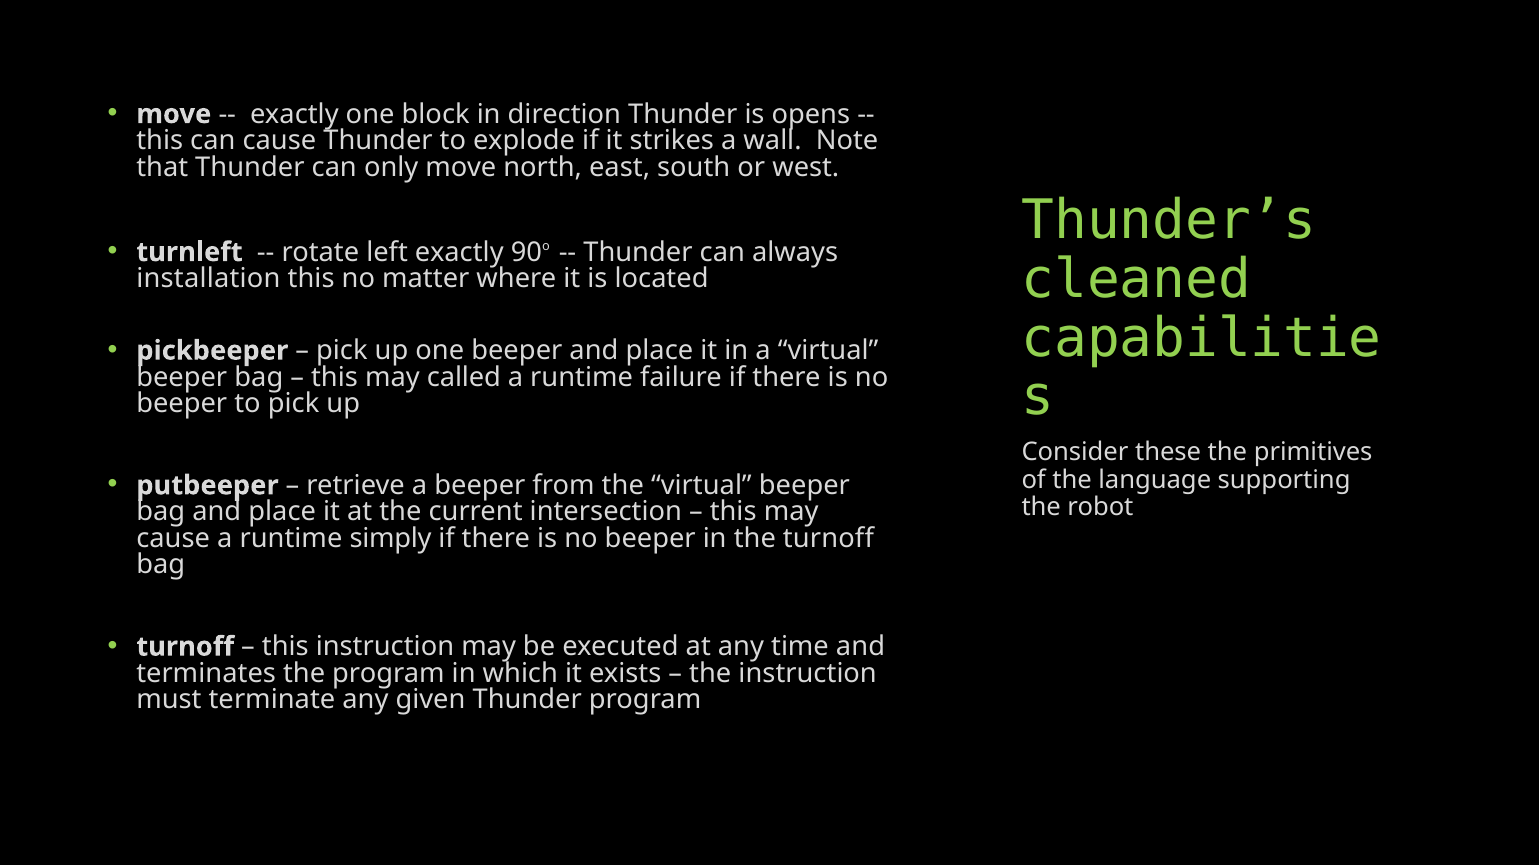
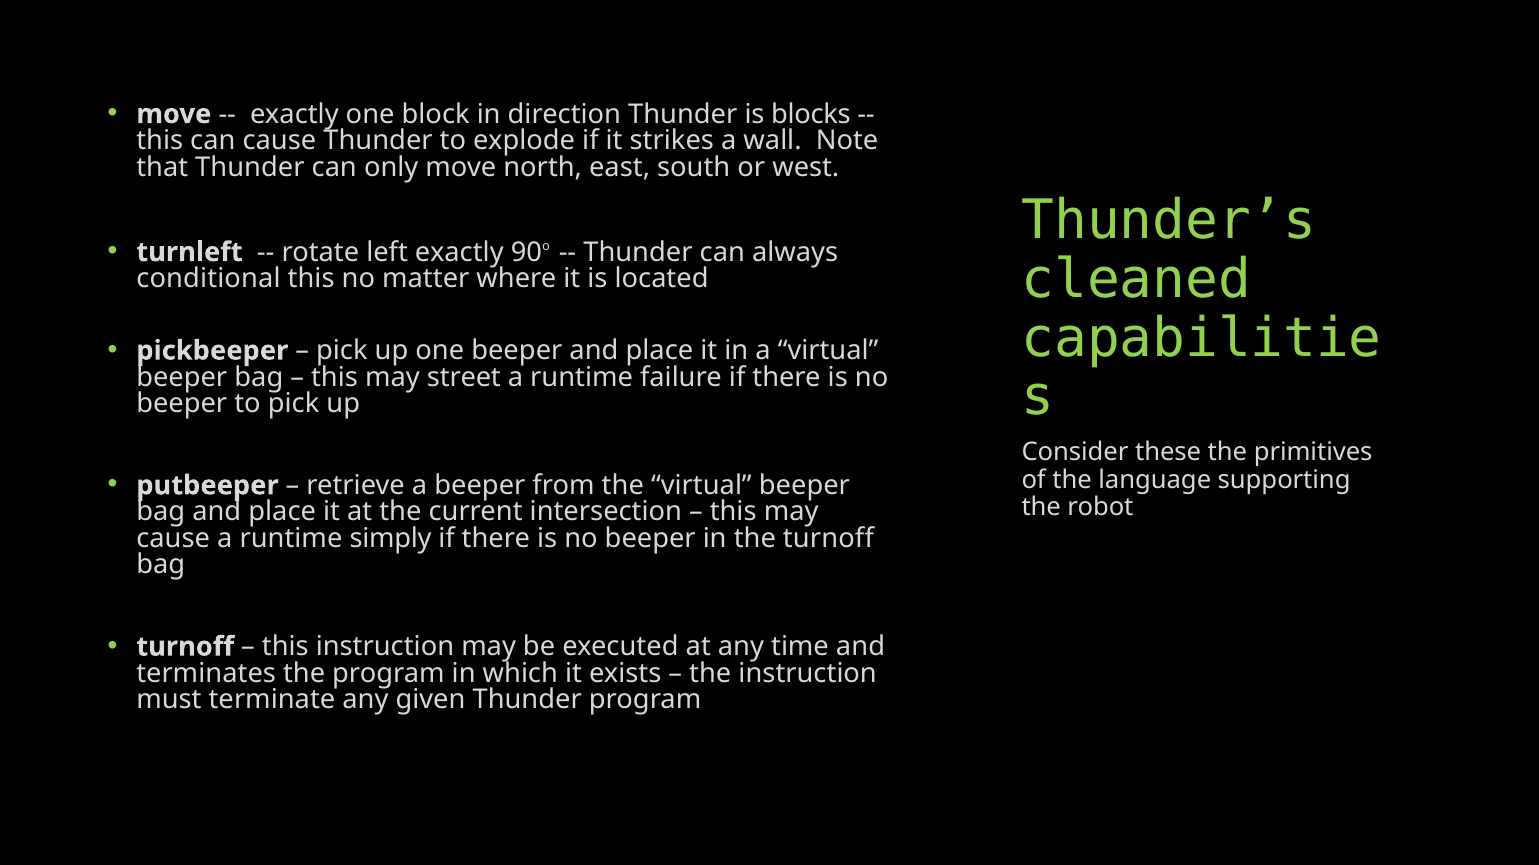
opens: opens -> blocks (811, 114)
installation: installation -> conditional (208, 279)
called: called -> street (464, 377)
